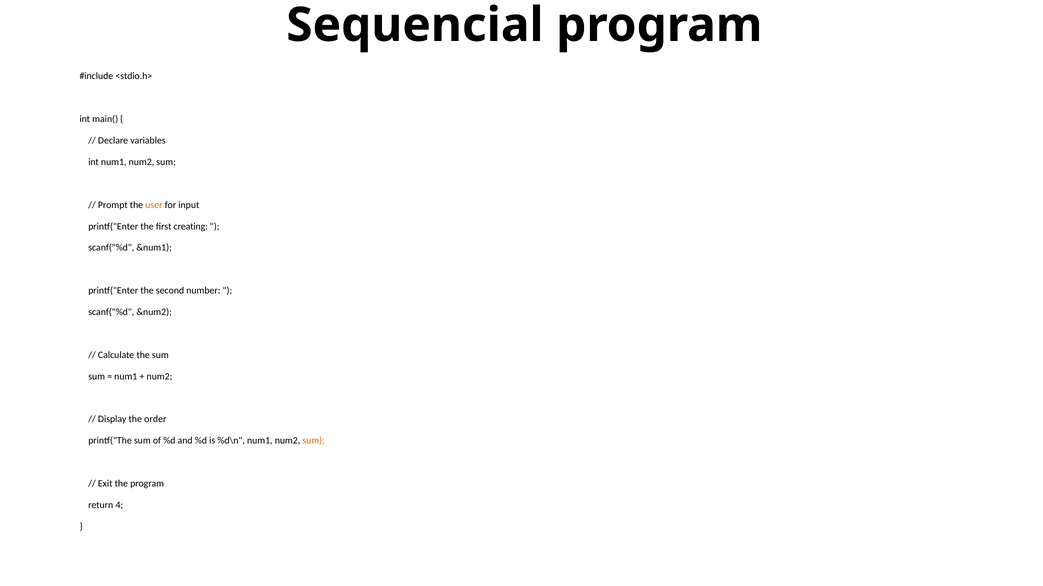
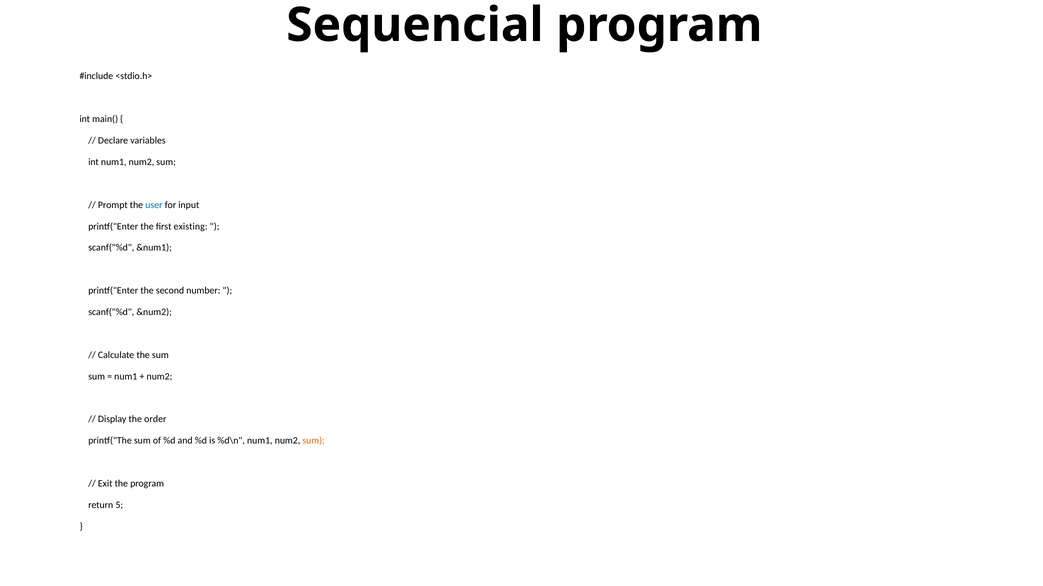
user colour: orange -> blue (154, 205)
creating: creating -> existing (191, 227)
4: 4 -> 5 (119, 505)
